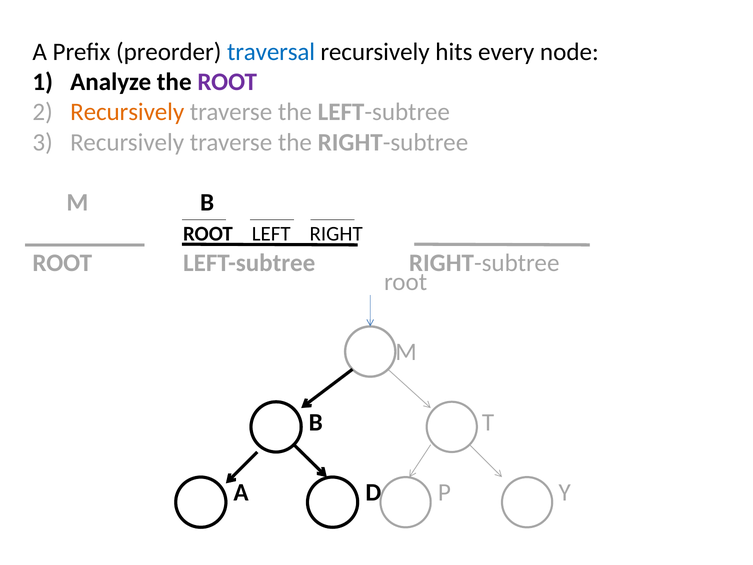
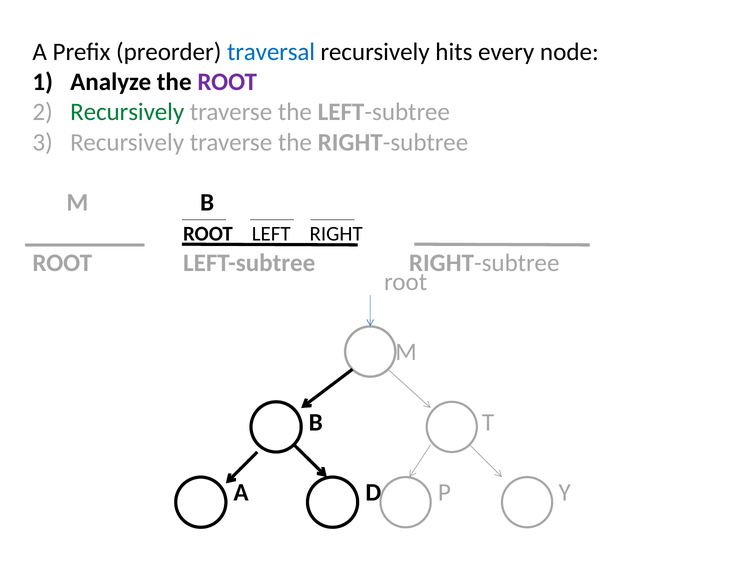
Recursively colour: orange -> green (127, 112)
